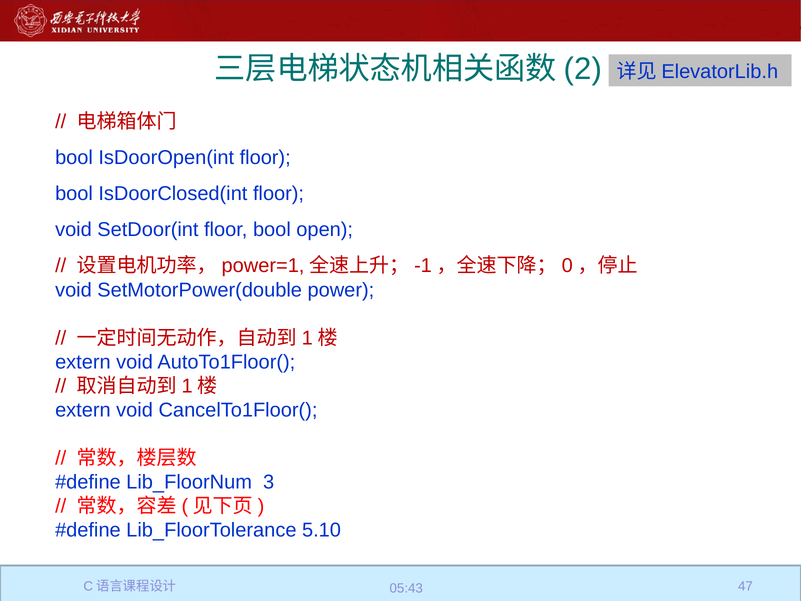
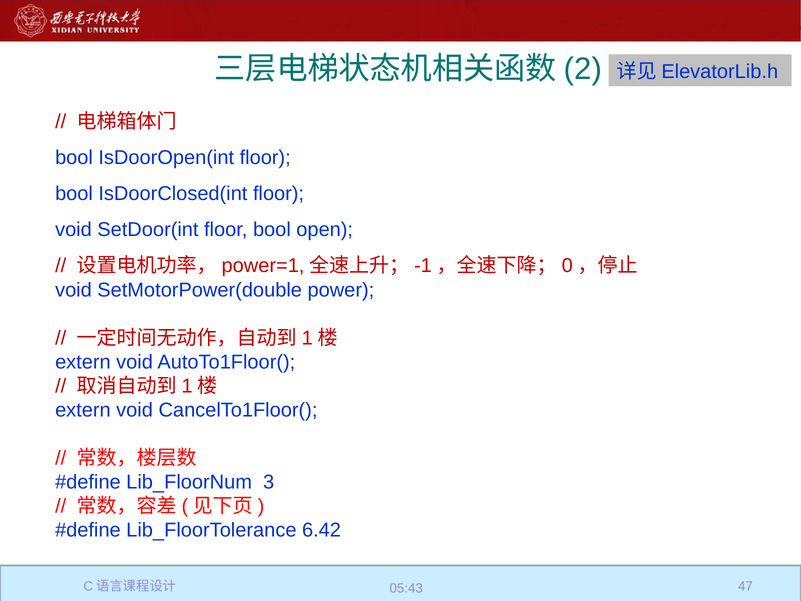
5.10: 5.10 -> 6.42 (322, 530)
